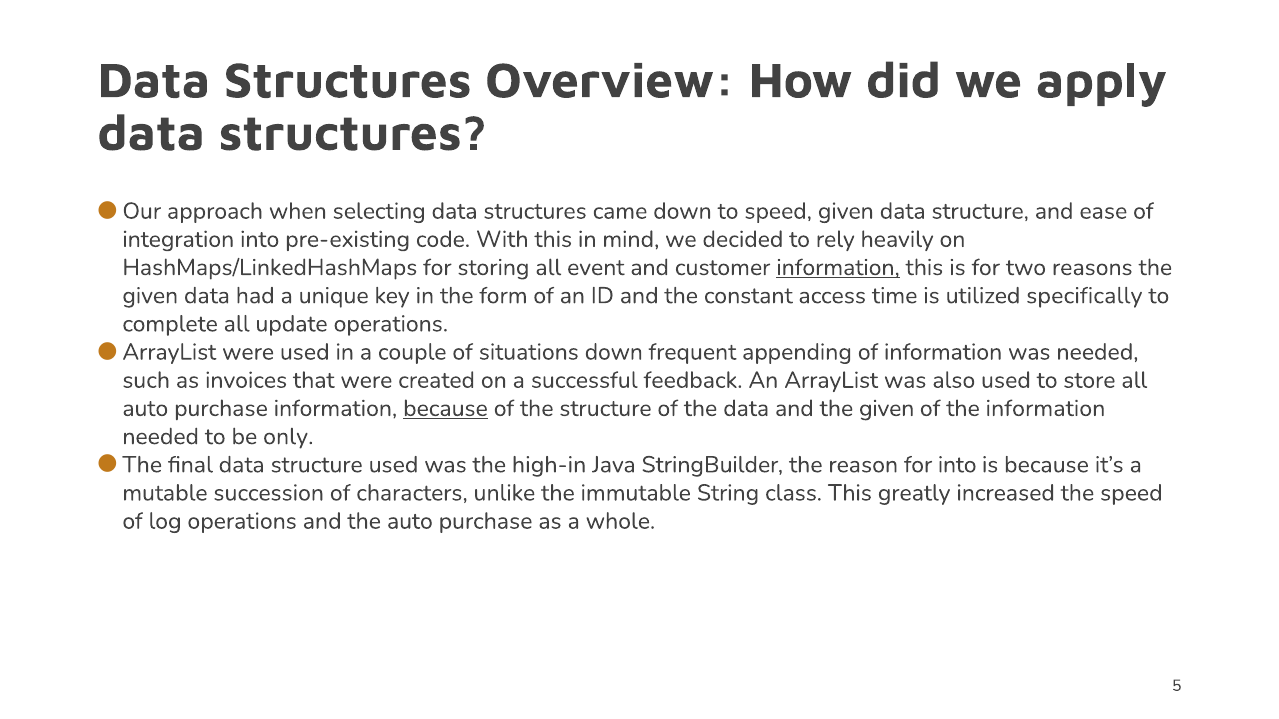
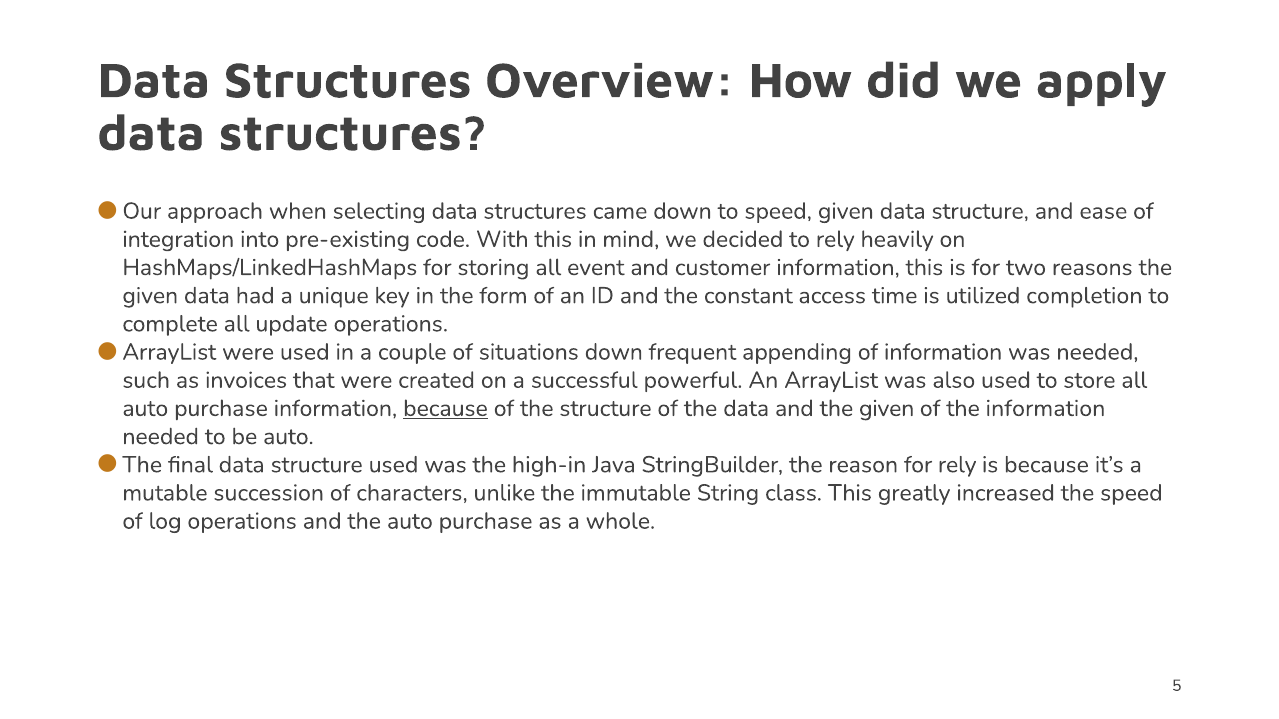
information underline: present -> none (838, 268)
specifically: specifically -> completion (1084, 296)
feedback: feedback -> powerful (693, 380)
be only: only -> auto (288, 437)
for into: into -> rely (957, 465)
